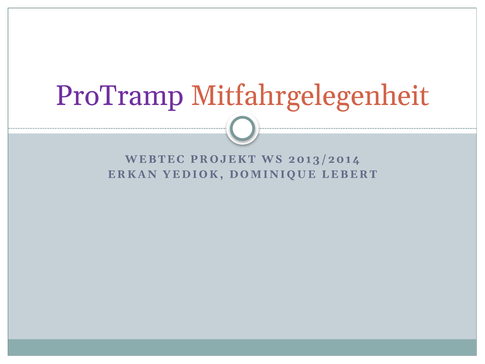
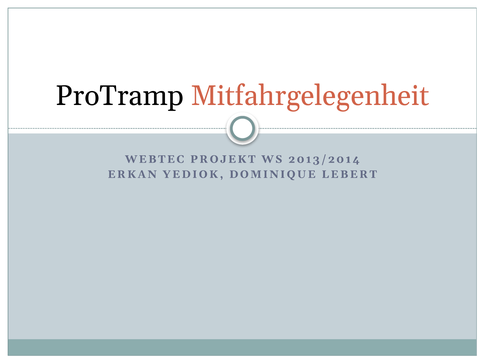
ProTramp colour: purple -> black (120, 96)
